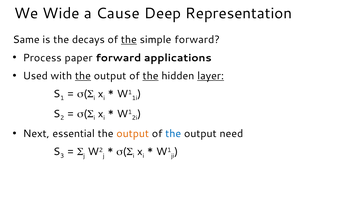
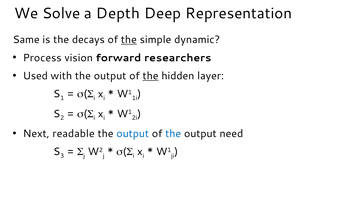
Wide: Wide -> Solve (61, 13)
Cause: Cause -> Depth (118, 13)
simple forward: forward -> dynamic (197, 40)
paper: paper -> vision (79, 58)
applications: applications -> researchers (178, 58)
the underline: present -> none (83, 76)
layer underline: present -> none (211, 76)
essential: essential -> readable (74, 133)
output colour: orange -> blue (133, 133)
